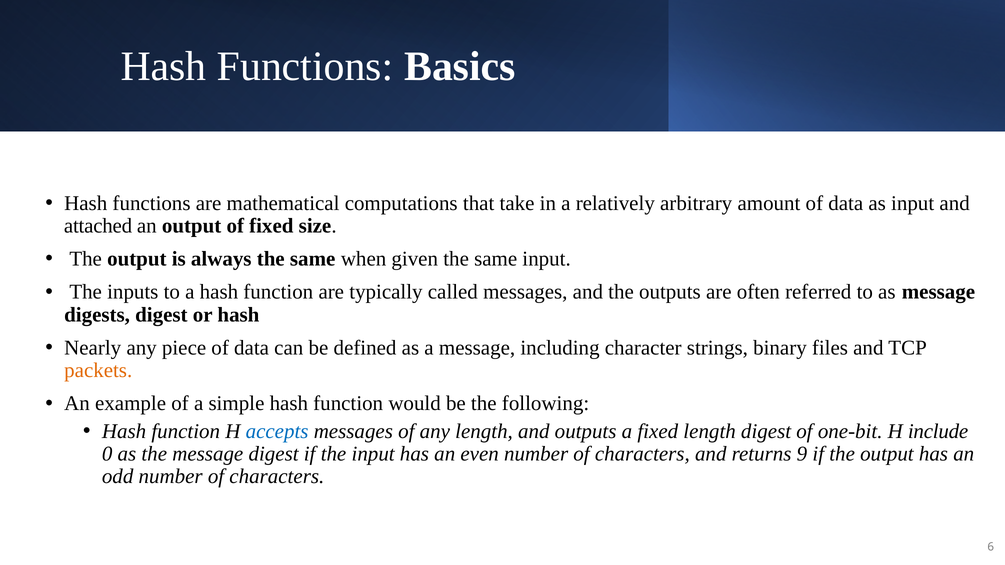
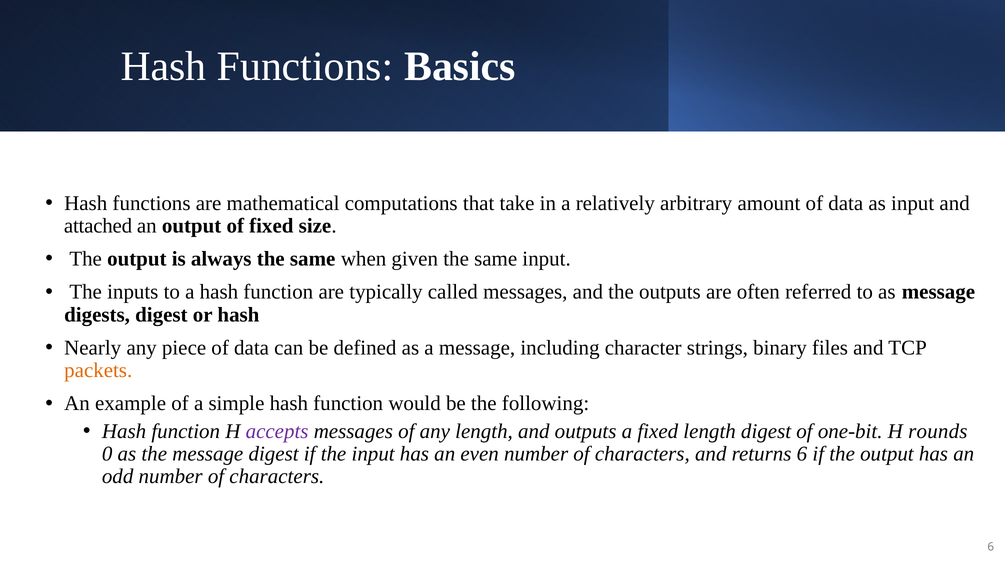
accepts colour: blue -> purple (277, 432)
include: include -> rounds (938, 432)
returns 9: 9 -> 6 (802, 454)
